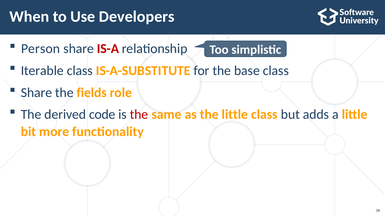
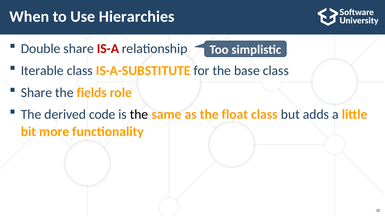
Developers: Developers -> Hierarchies (137, 17)
Person: Person -> Double (41, 49)
the colour: red -> black (139, 115)
the little: little -> float (235, 115)
